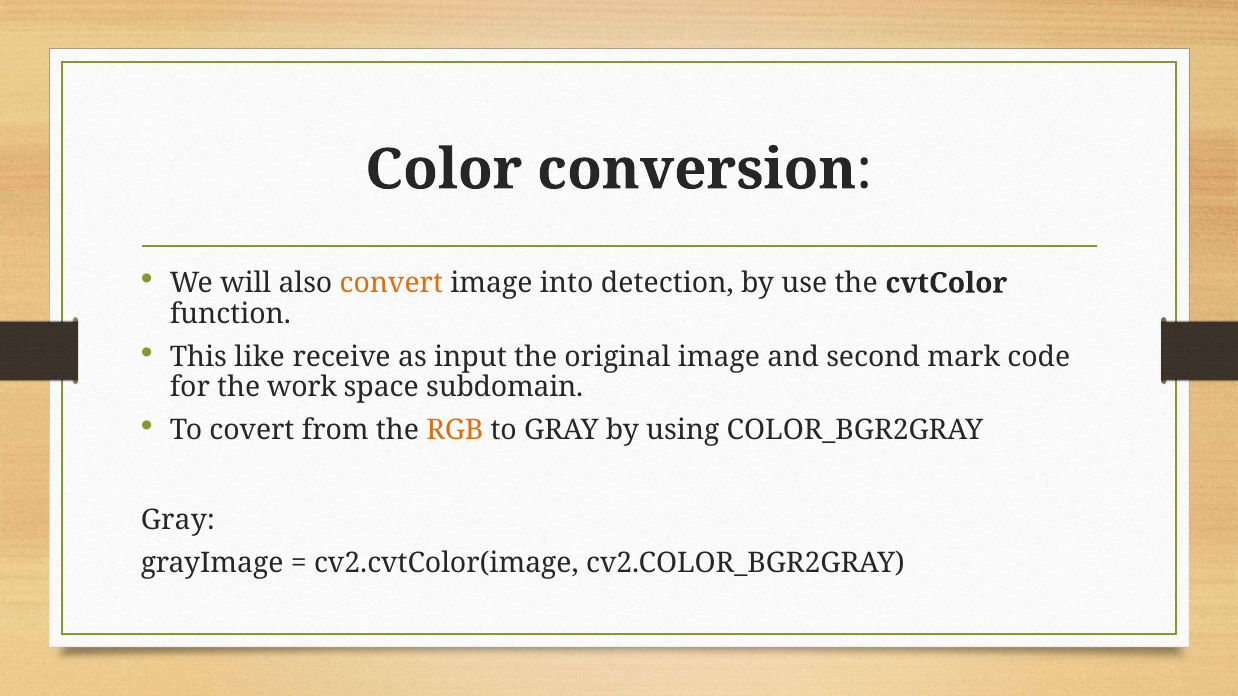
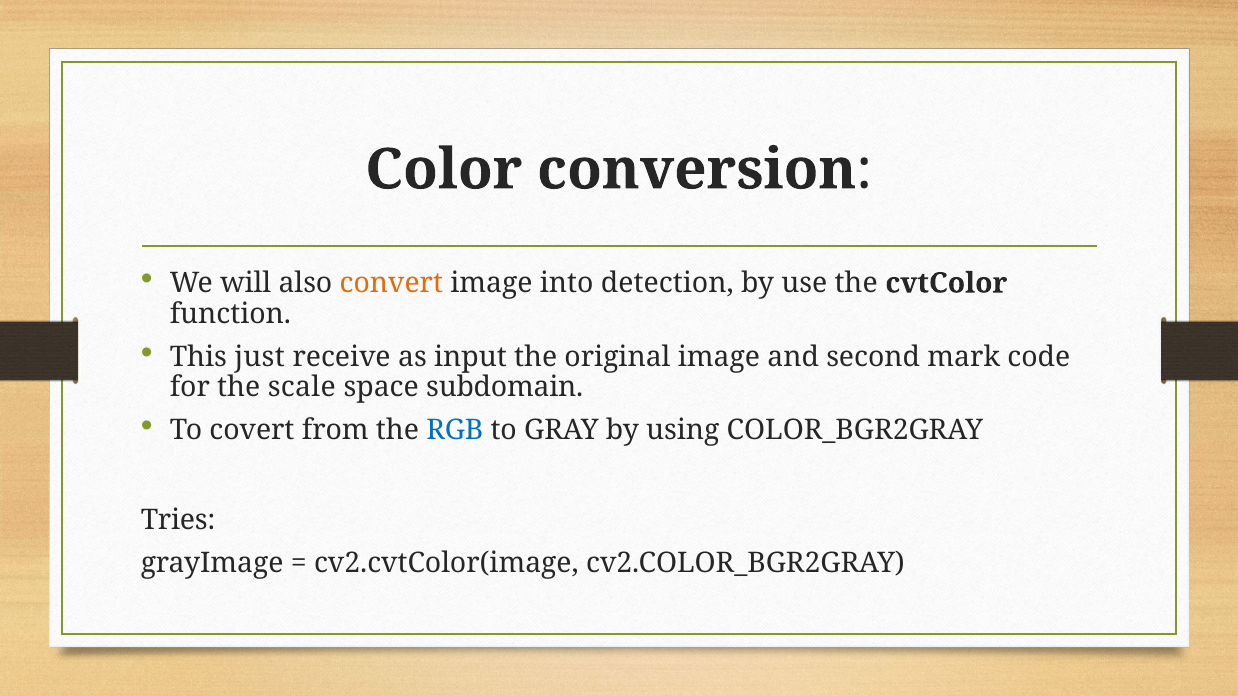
like: like -> just (260, 357)
work: work -> scale (302, 388)
RGB colour: orange -> blue (455, 431)
Gray: Gray -> Tries (178, 521)
